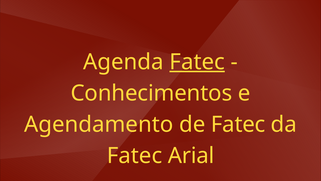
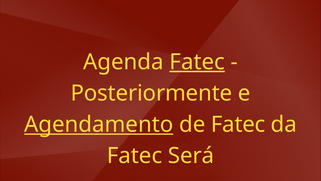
Conhecimentos: Conhecimentos -> Posteriormente (151, 93)
Agendamento underline: none -> present (99, 124)
Arial: Arial -> Será (191, 155)
